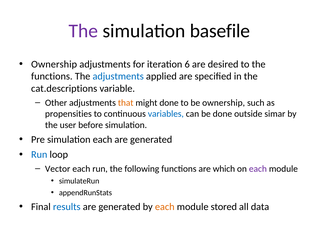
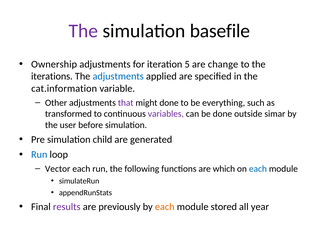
6: 6 -> 5 (187, 64)
desired: desired -> change (223, 64)
functions: functions -> iterations (52, 76)
cat.descriptions: cat.descriptions -> cat.information (64, 89)
that colour: orange -> purple (126, 103)
be ownership: ownership -> everything (224, 103)
propensities: propensities -> transformed (68, 114)
variables colour: blue -> purple (166, 114)
simulation each: each -> child (103, 140)
each colour: purple -> blue (258, 169)
results colour: blue -> purple (67, 207)
generated: generated -> previously (120, 207)
data: data -> year (260, 207)
